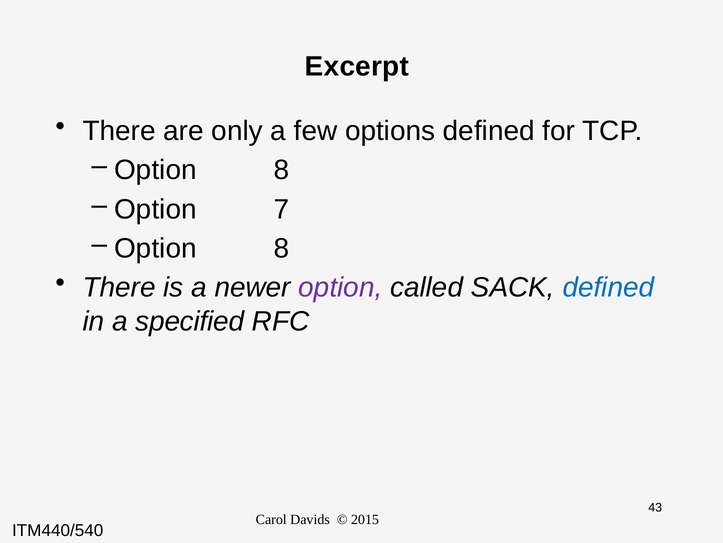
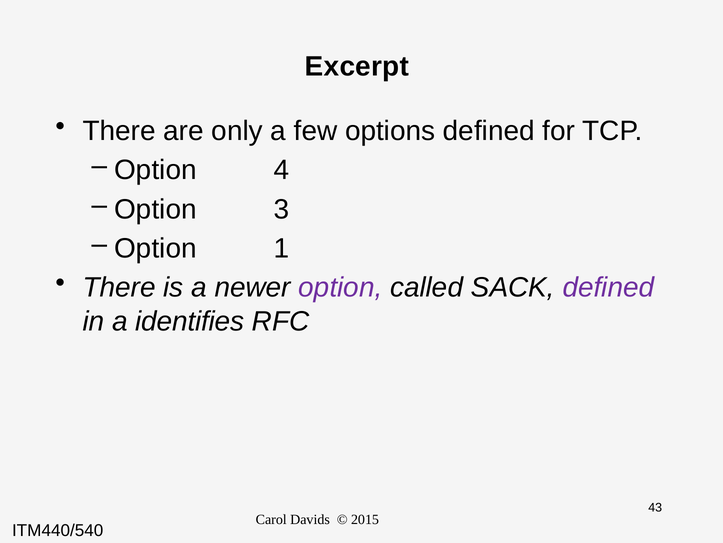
8: 8 -> 4 (282, 170)
7: 7 -> 3 (282, 209)
8: 8 -> 1 (282, 248)
defined colour: blue -> purple (608, 288)
specified: specified -> identifies (190, 321)
